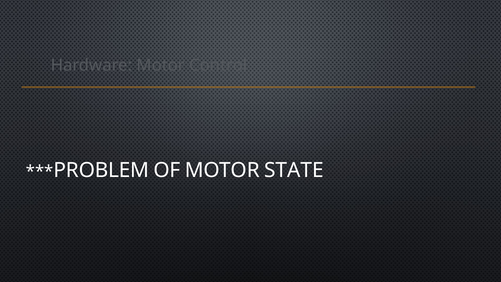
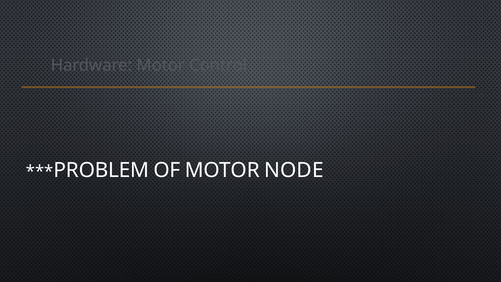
STATE: STATE -> NODE (294, 170)
